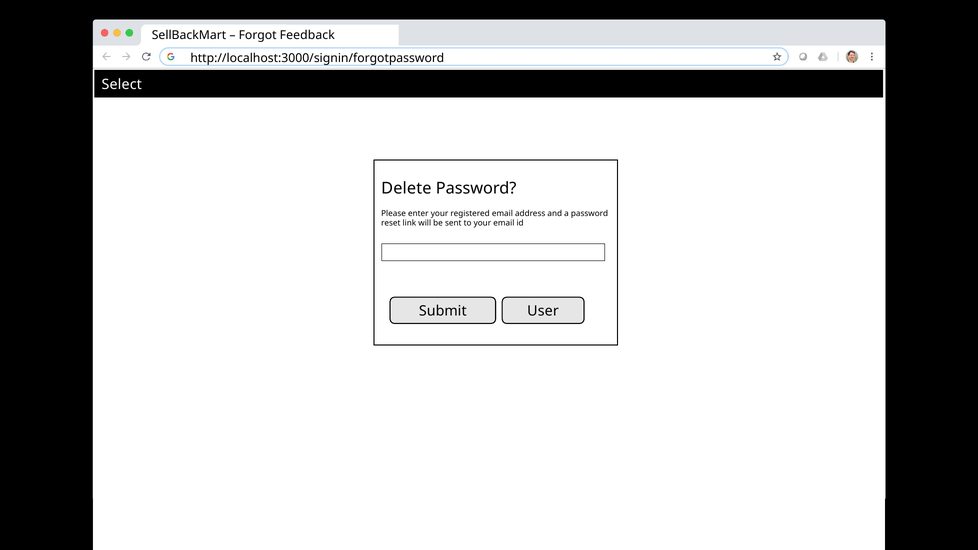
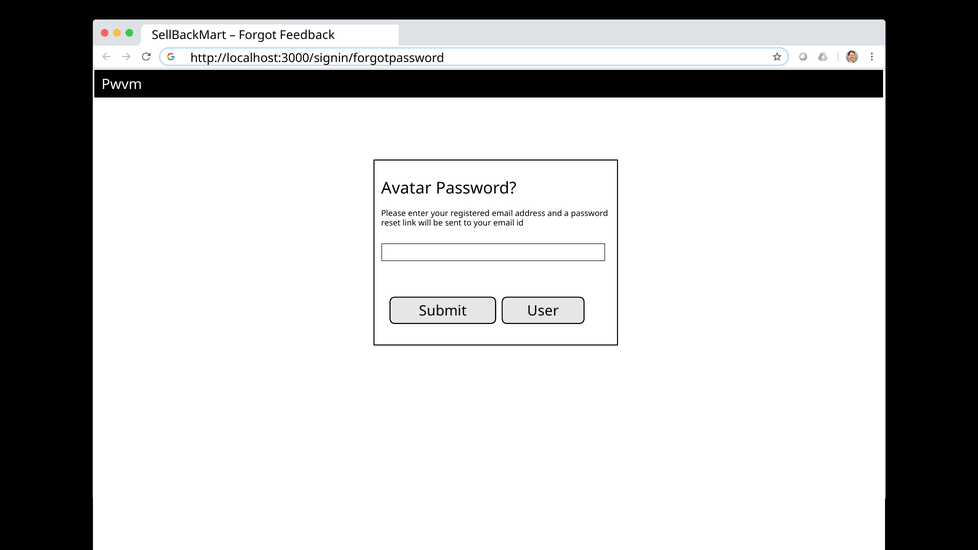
Select: Select -> Pwvm (122, 85)
Delete: Delete -> Avatar (406, 188)
